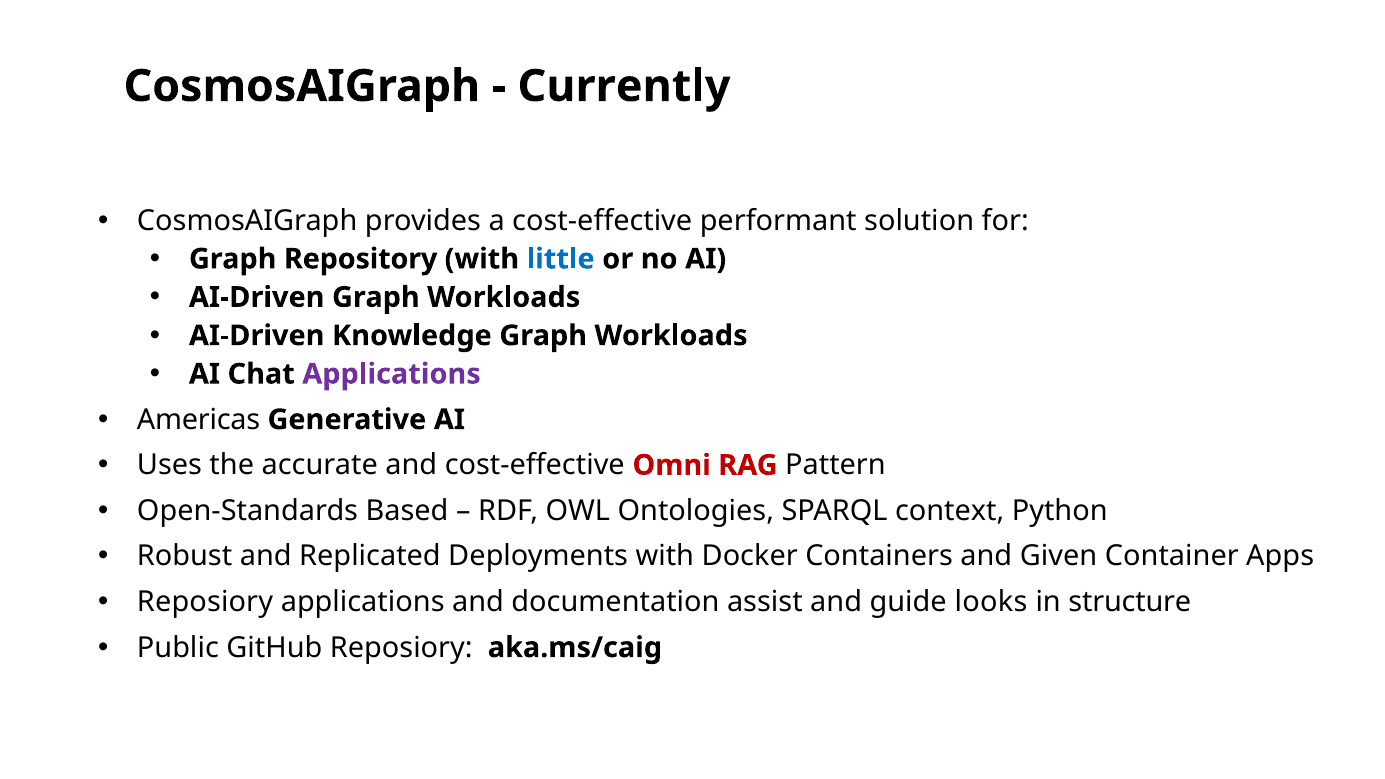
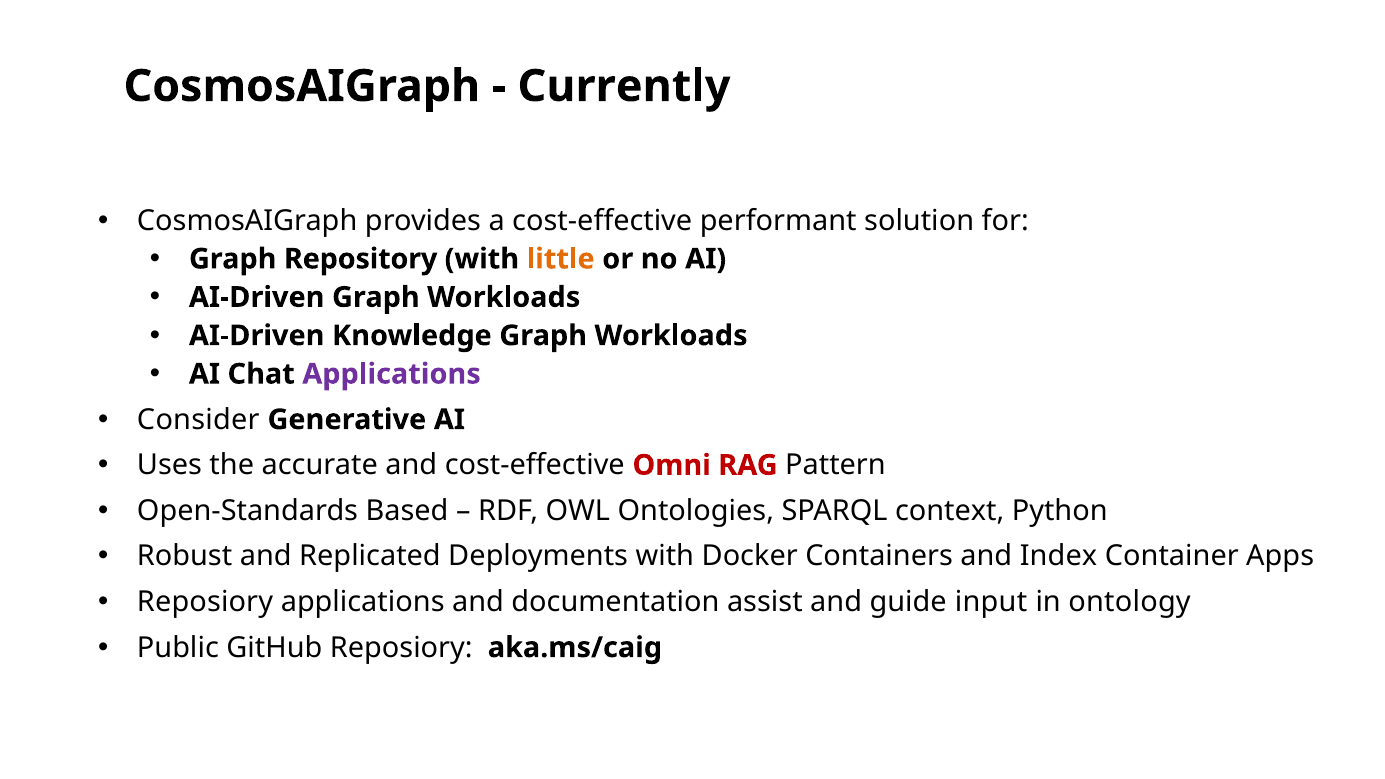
little colour: blue -> orange (561, 259)
Americas: Americas -> Consider (198, 420)
Given: Given -> Index (1058, 556)
looks: looks -> input (991, 602)
structure: structure -> ontology (1130, 602)
